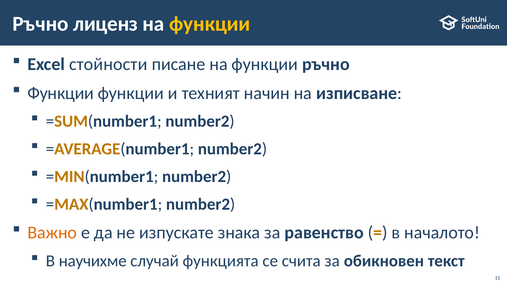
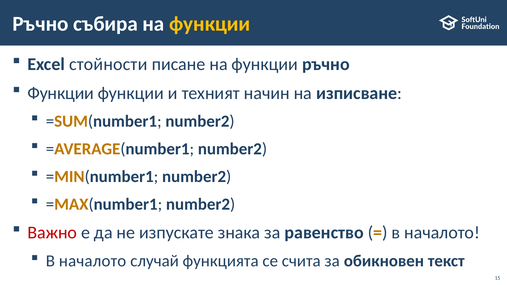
лиценз: лиценз -> събира (106, 24)
Важно colour: orange -> red (52, 233)
научихме: научихме -> началото (93, 261)
